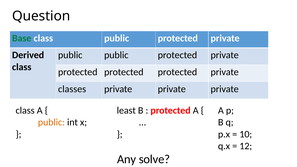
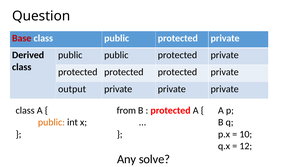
Base colour: green -> red (22, 38)
classes: classes -> output (72, 89)
least: least -> from (126, 110)
